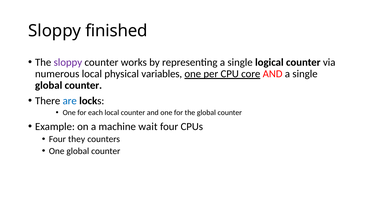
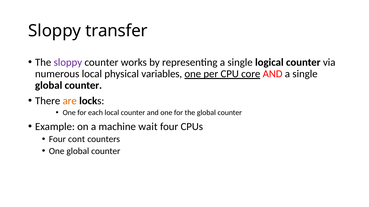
finished: finished -> transfer (116, 31)
are colour: blue -> orange (70, 101)
they: they -> cont (77, 140)
